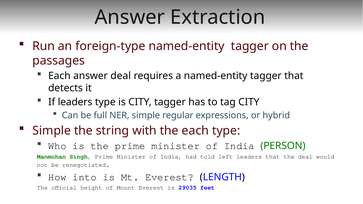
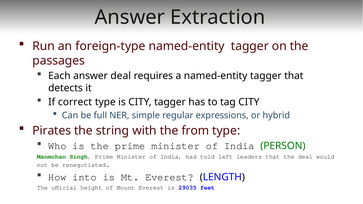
If leaders: leaders -> correct (75, 102)
Simple: Simple -> Pirates (52, 131)
the each: each -> from (195, 131)
